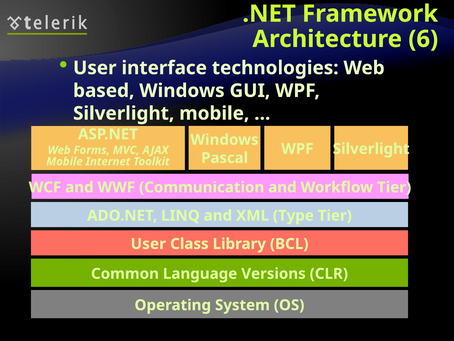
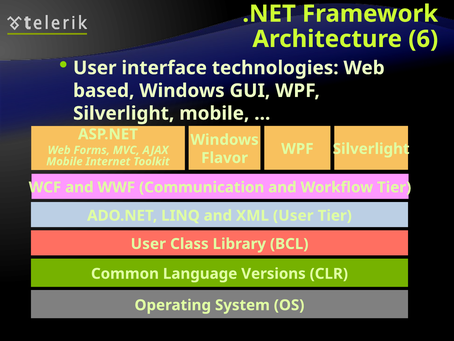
Pascal: Pascal -> Flavor (225, 158)
XML Type: Type -> User (293, 215)
